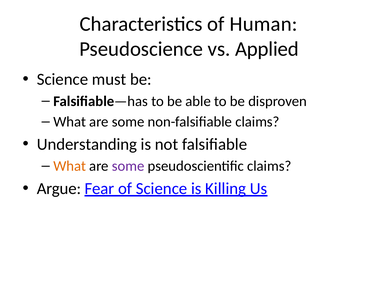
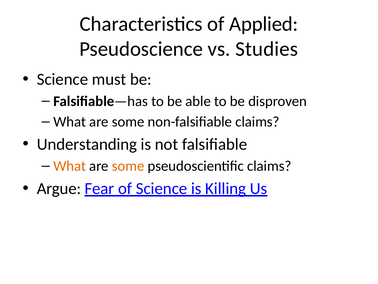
Human: Human -> Applied (264, 24)
Applied: Applied -> Studies (267, 49)
some colour: purple -> orange (128, 166)
